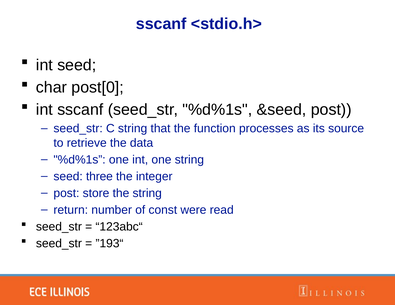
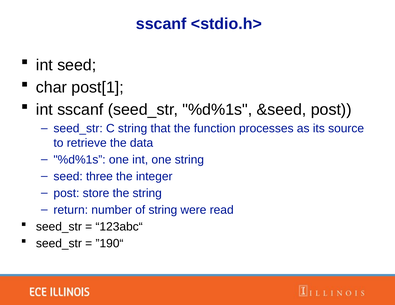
post[0: post[0 -> post[1 (98, 87)
of const: const -> string (163, 210)
”193“: ”193“ -> ”190“ (109, 243)
